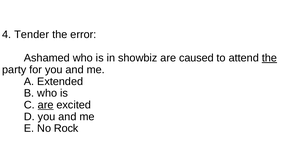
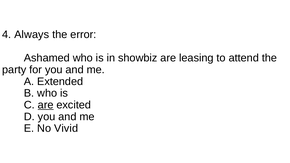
Tender: Tender -> Always (32, 34)
caused: caused -> leasing (196, 58)
the underline: present -> none (269, 58)
Rock: Rock -> Vivid (66, 128)
